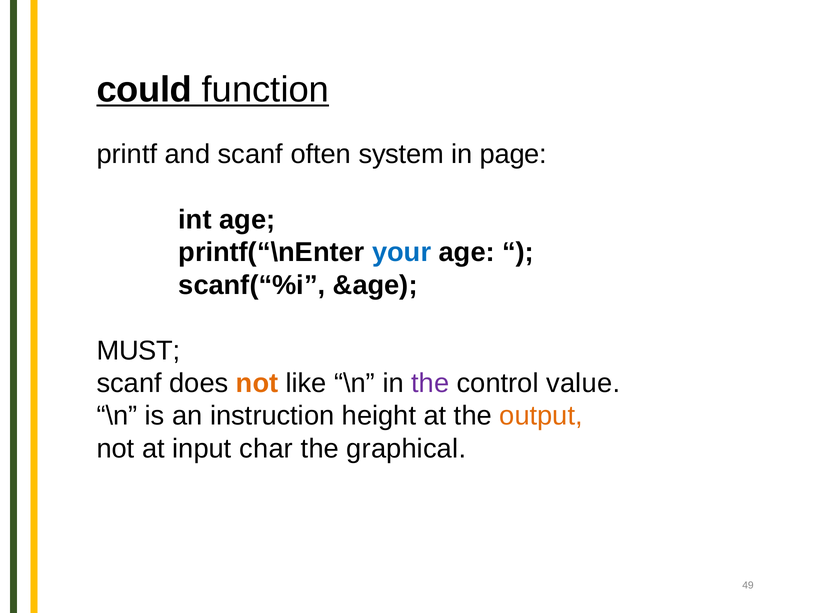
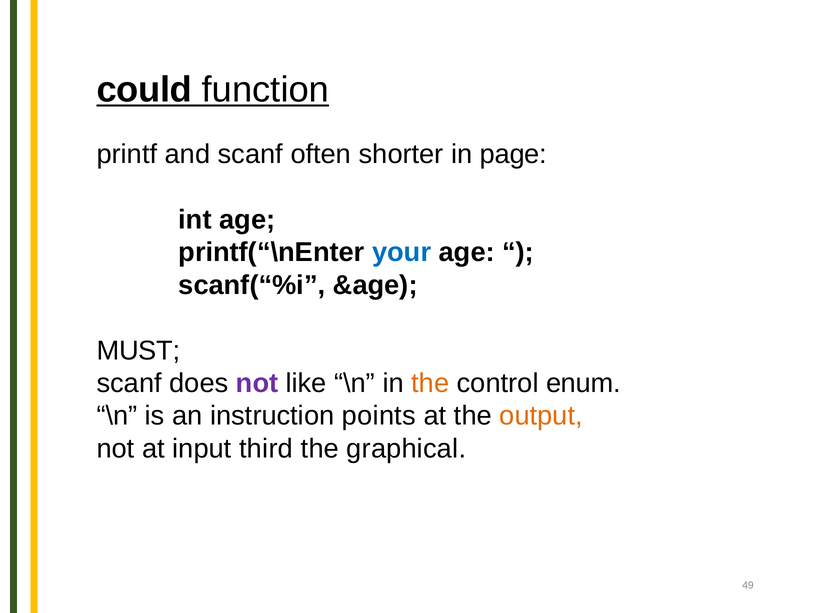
system: system -> shorter (401, 155)
not colour: orange -> purple (257, 384)
the colour: purple -> orange (430, 384)
value: value -> enum (583, 384)
height: height -> points (379, 416)
char: char -> third (266, 449)
